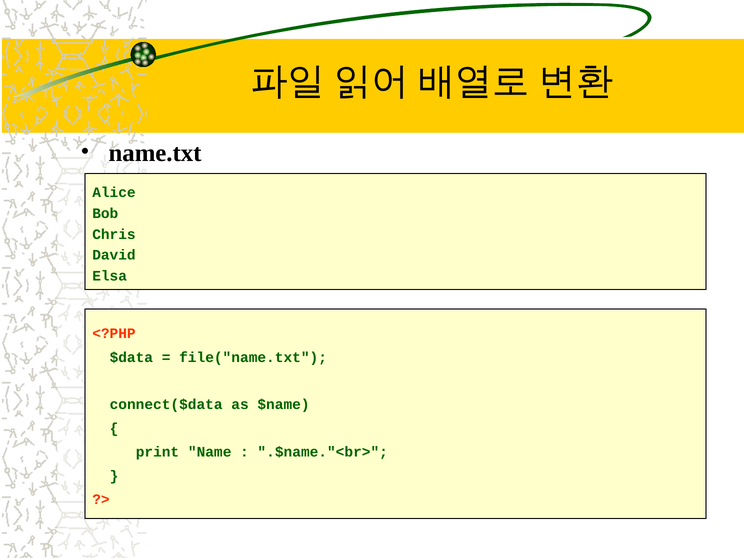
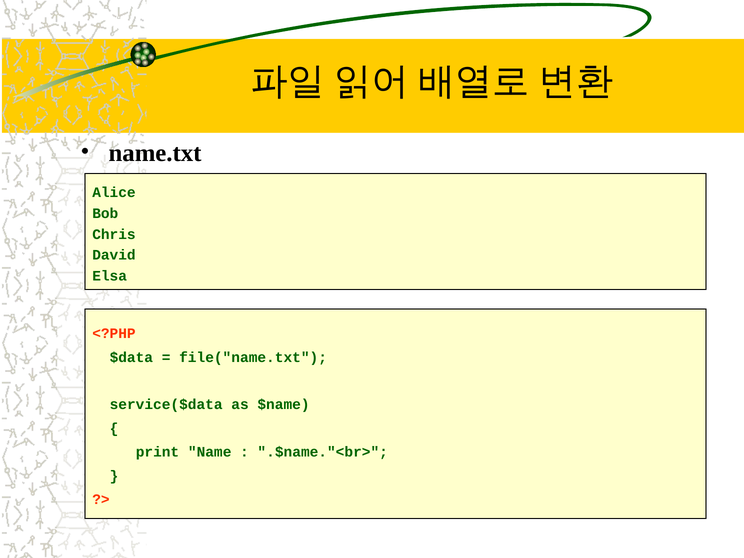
connect($data: connect($data -> service($data (166, 405)
